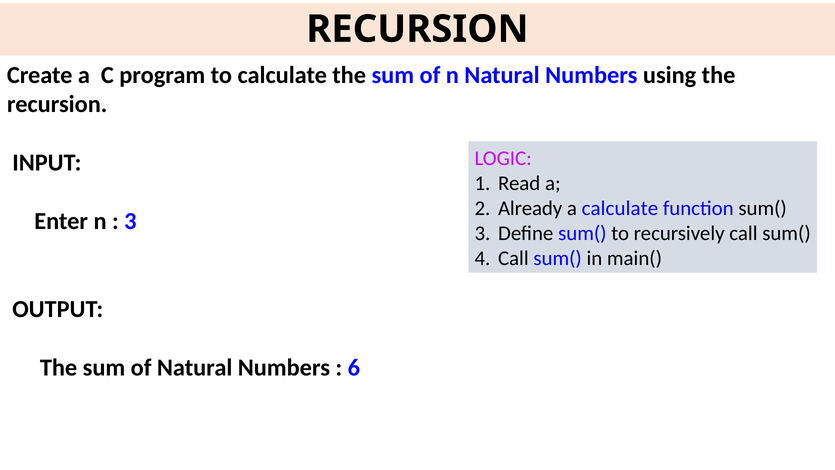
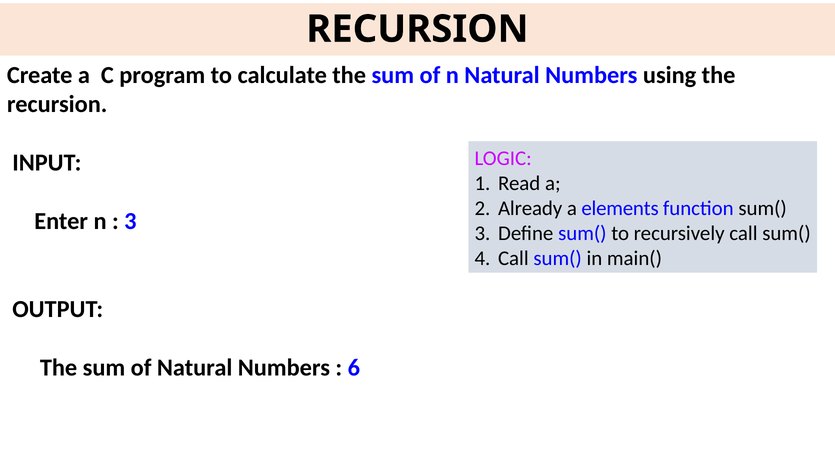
a calculate: calculate -> elements (620, 208)
